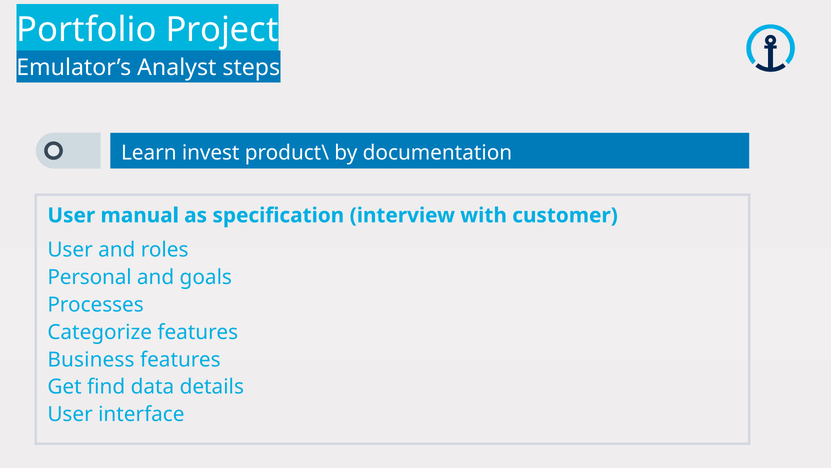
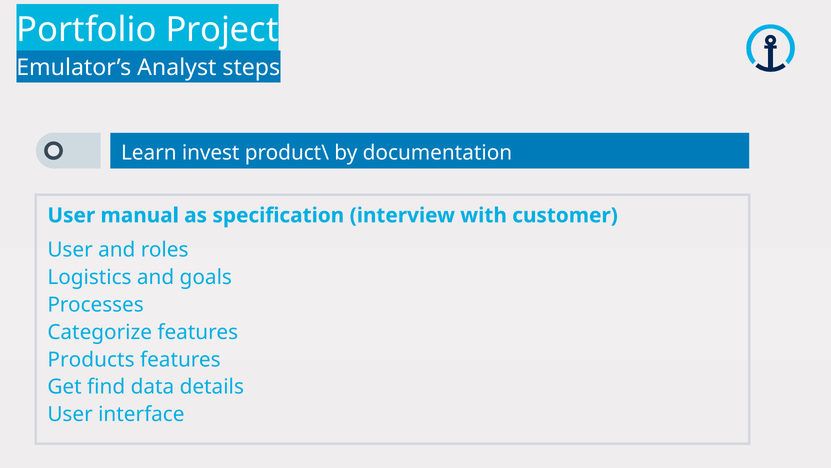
Personal: Personal -> Logistics (89, 277)
Business: Business -> Products (91, 359)
